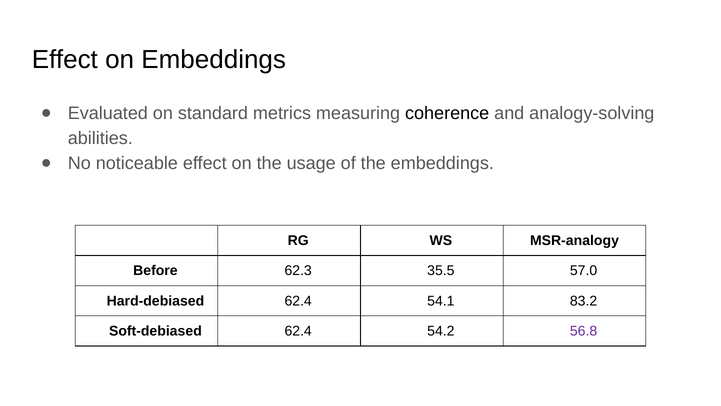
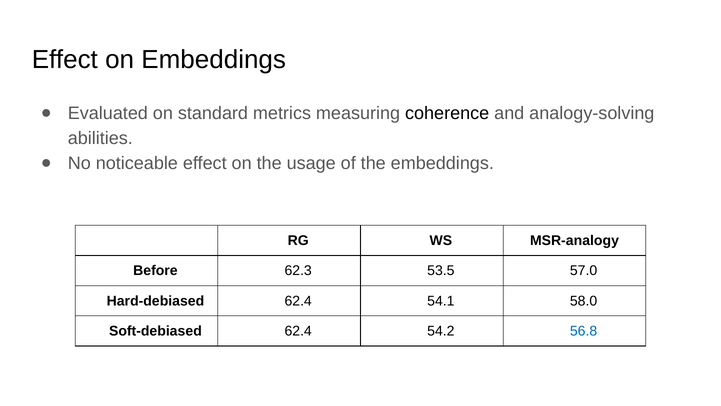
35.5: 35.5 -> 53.5 (441, 270)
83.2: 83.2 -> 58.0 (584, 301)
56.8 colour: purple -> blue (584, 331)
